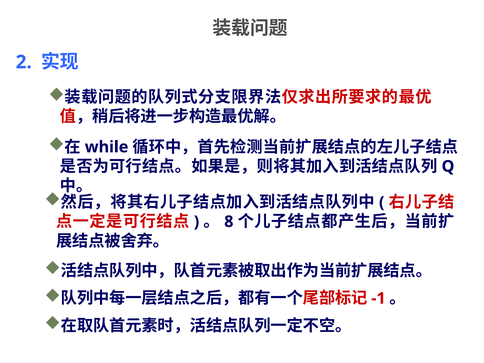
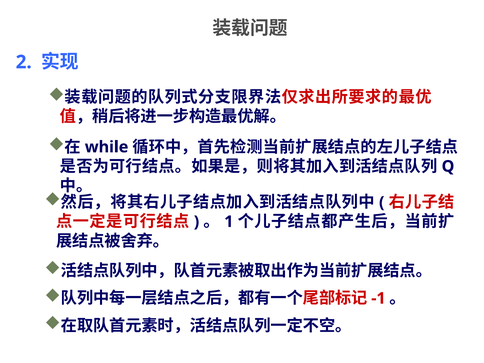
8: 8 -> 1 (229, 222)
